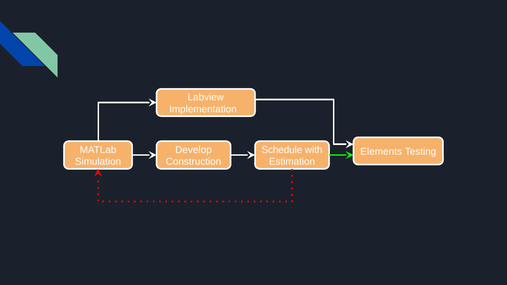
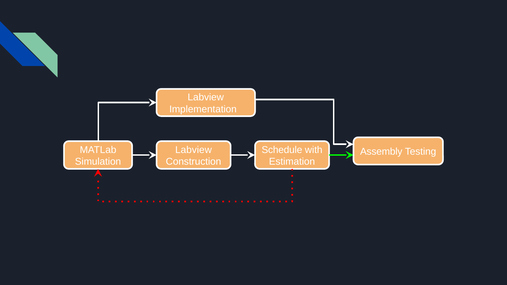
Develop: Develop -> Labview (193, 150)
Elements: Elements -> Assembly (381, 152)
